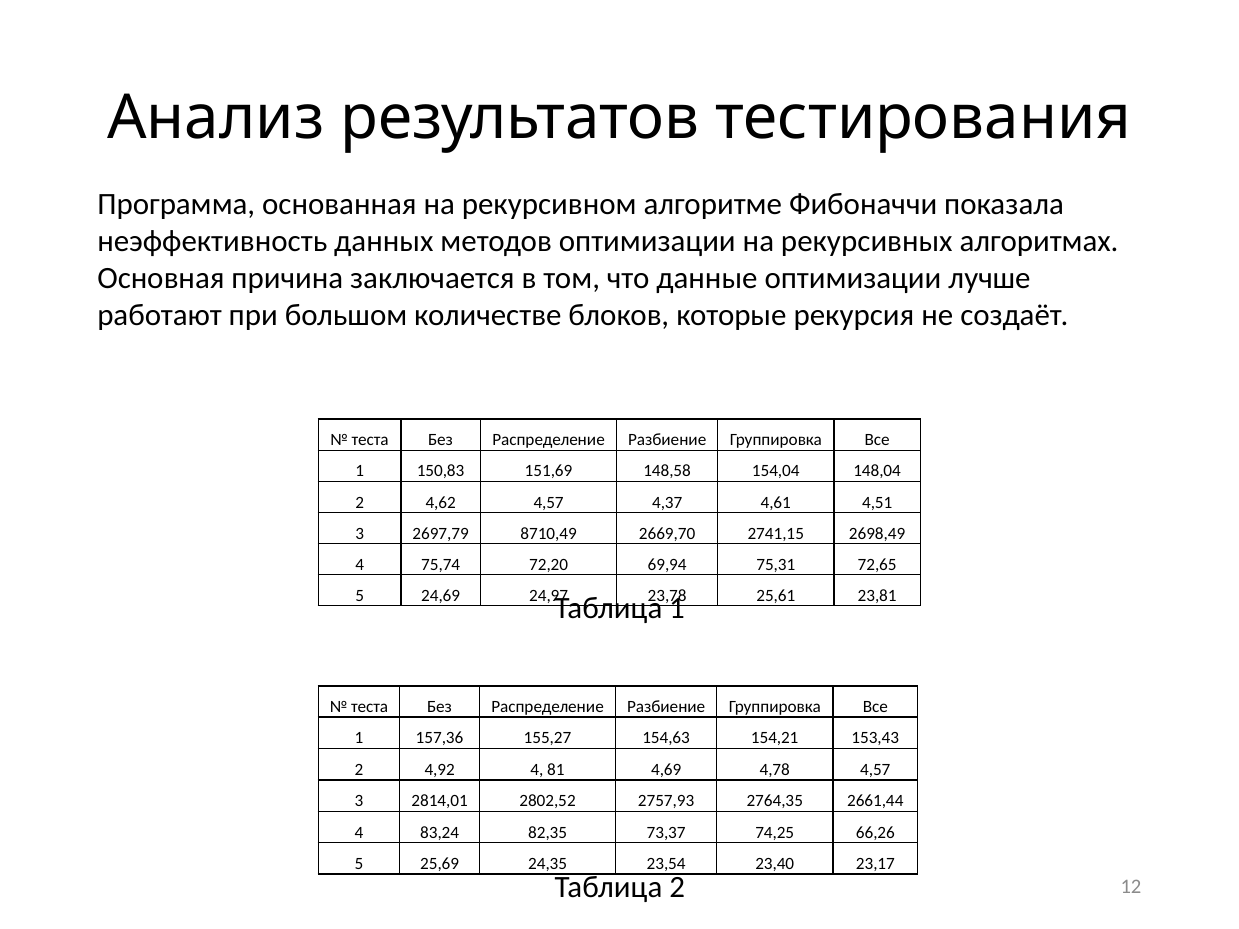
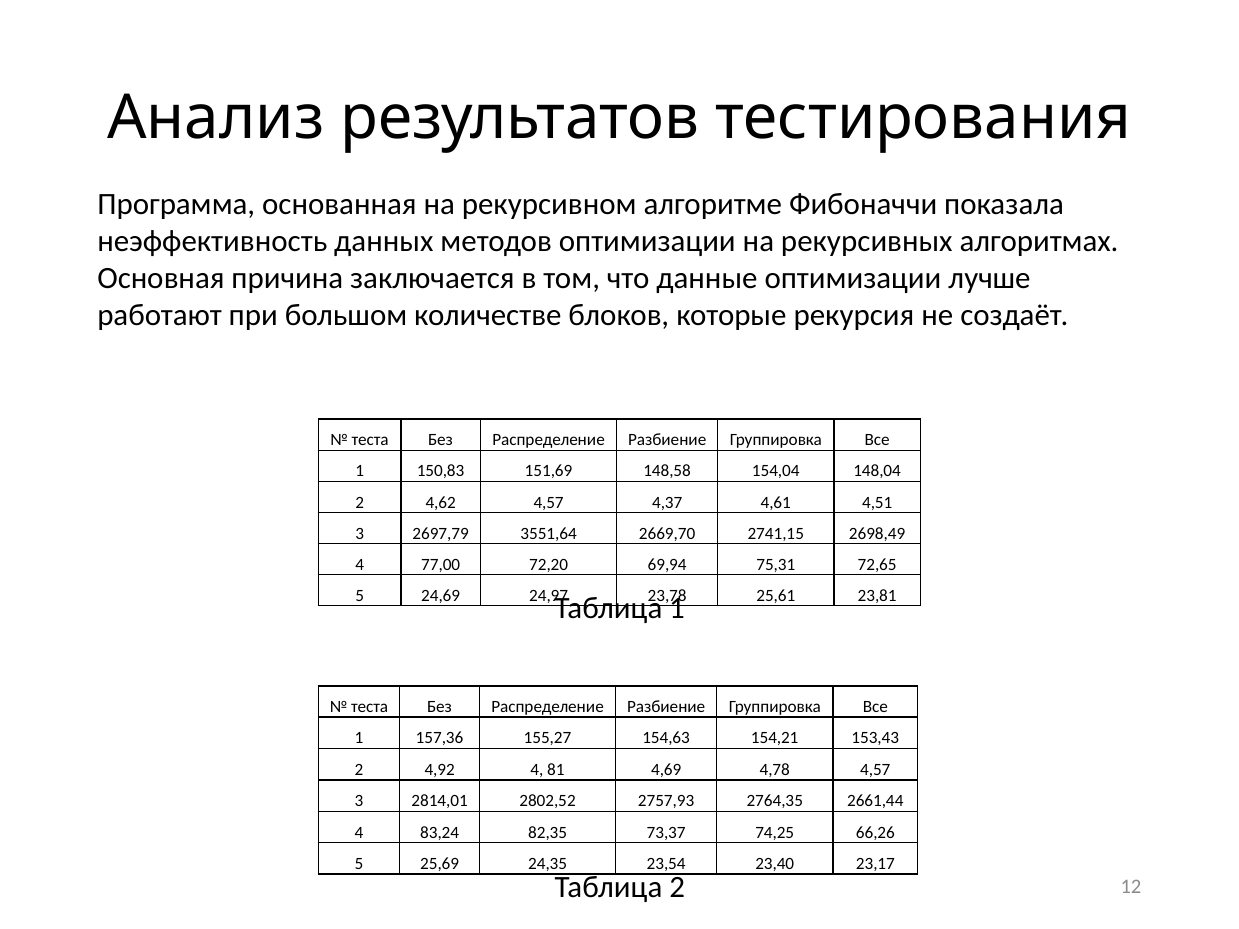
8710,49: 8710,49 -> 3551,64 (549, 534)
75,74: 75,74 -> 77,00 (441, 565)
